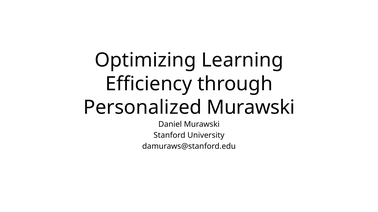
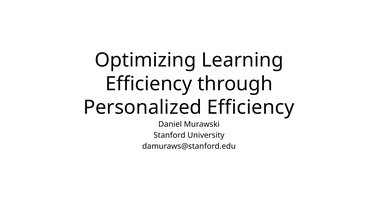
Personalized Murawski: Murawski -> Efficiency (251, 108)
